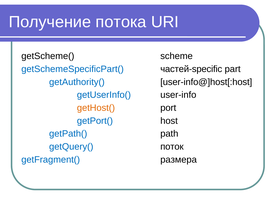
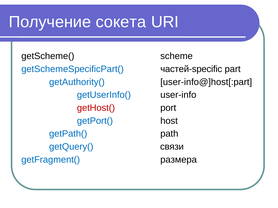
потока: потока -> сокета (121, 22)
user-info@]host[:host: user-info@]host[:host -> user-info@]host[:part (206, 82)
getHost( colour: orange -> red (96, 108)
поток: поток -> связи (172, 147)
